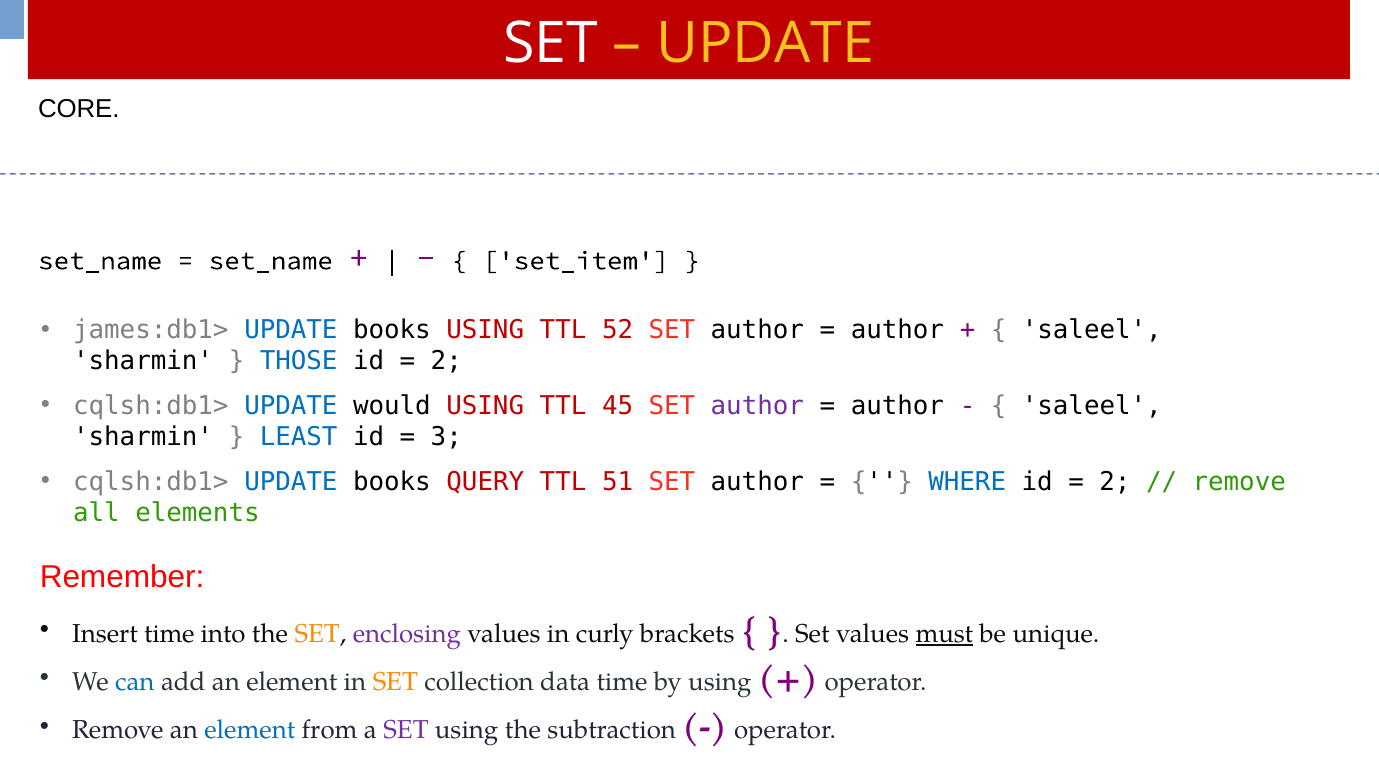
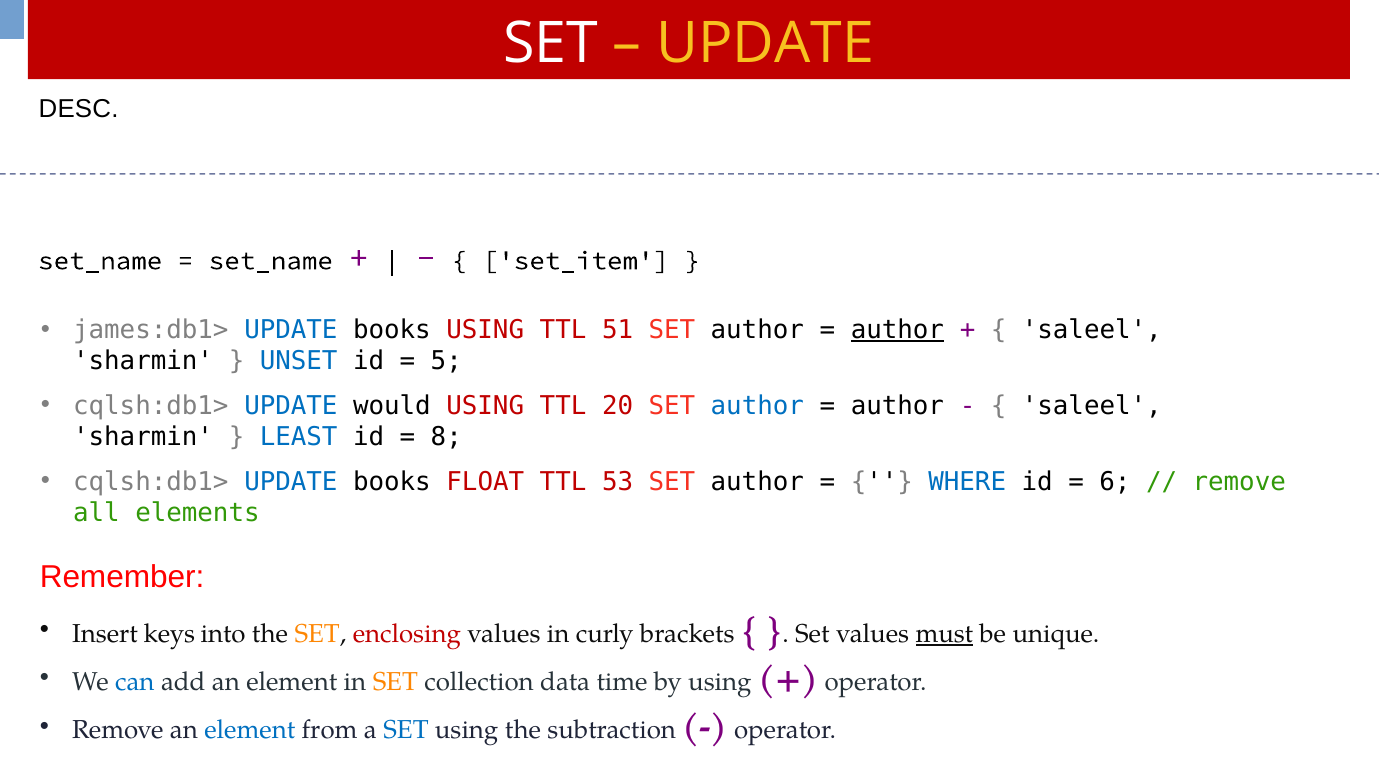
CORE: CORE -> DESC (79, 109)
52: 52 -> 51 (618, 330)
author underline: none -> present (897, 330)
THOSE: THOSE -> UNSET (299, 361)
2: 2 -> 5 (446, 361)
45: 45 -> 20 (618, 406)
author colour: purple -> blue (757, 406)
3: 3 -> 8 (446, 437)
QUERY: QUERY -> FLOAT (485, 481)
51: 51 -> 53 (618, 481)
2: 2 -> 6 (1115, 481)
Insert time: time -> keys (169, 634)
enclosing colour: purple -> red (407, 634)
SET colour: purple -> blue (406, 730)
